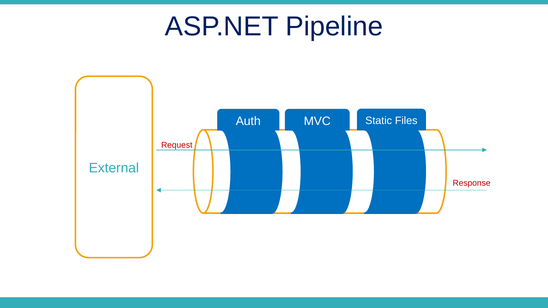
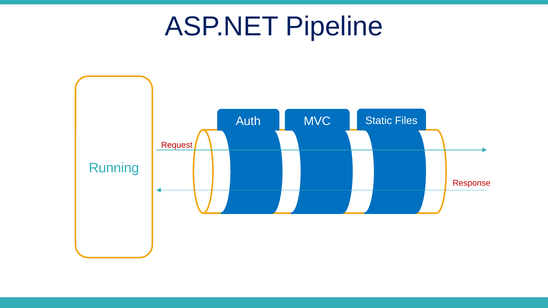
External: External -> Running (114, 168)
